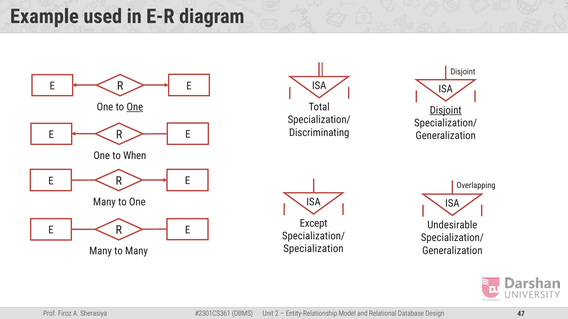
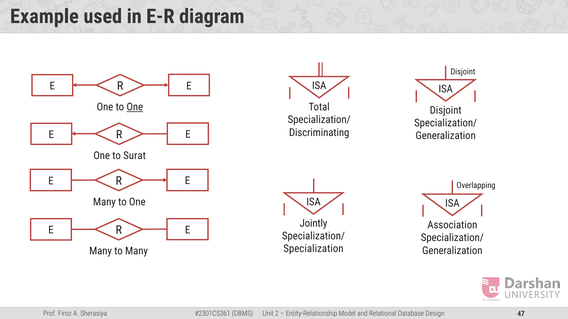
Disjoint underline: present -> none (446, 110)
When: When -> Surat (135, 156)
Except: Except -> Jointly (314, 224)
Undesirable: Undesirable -> Association (452, 225)
